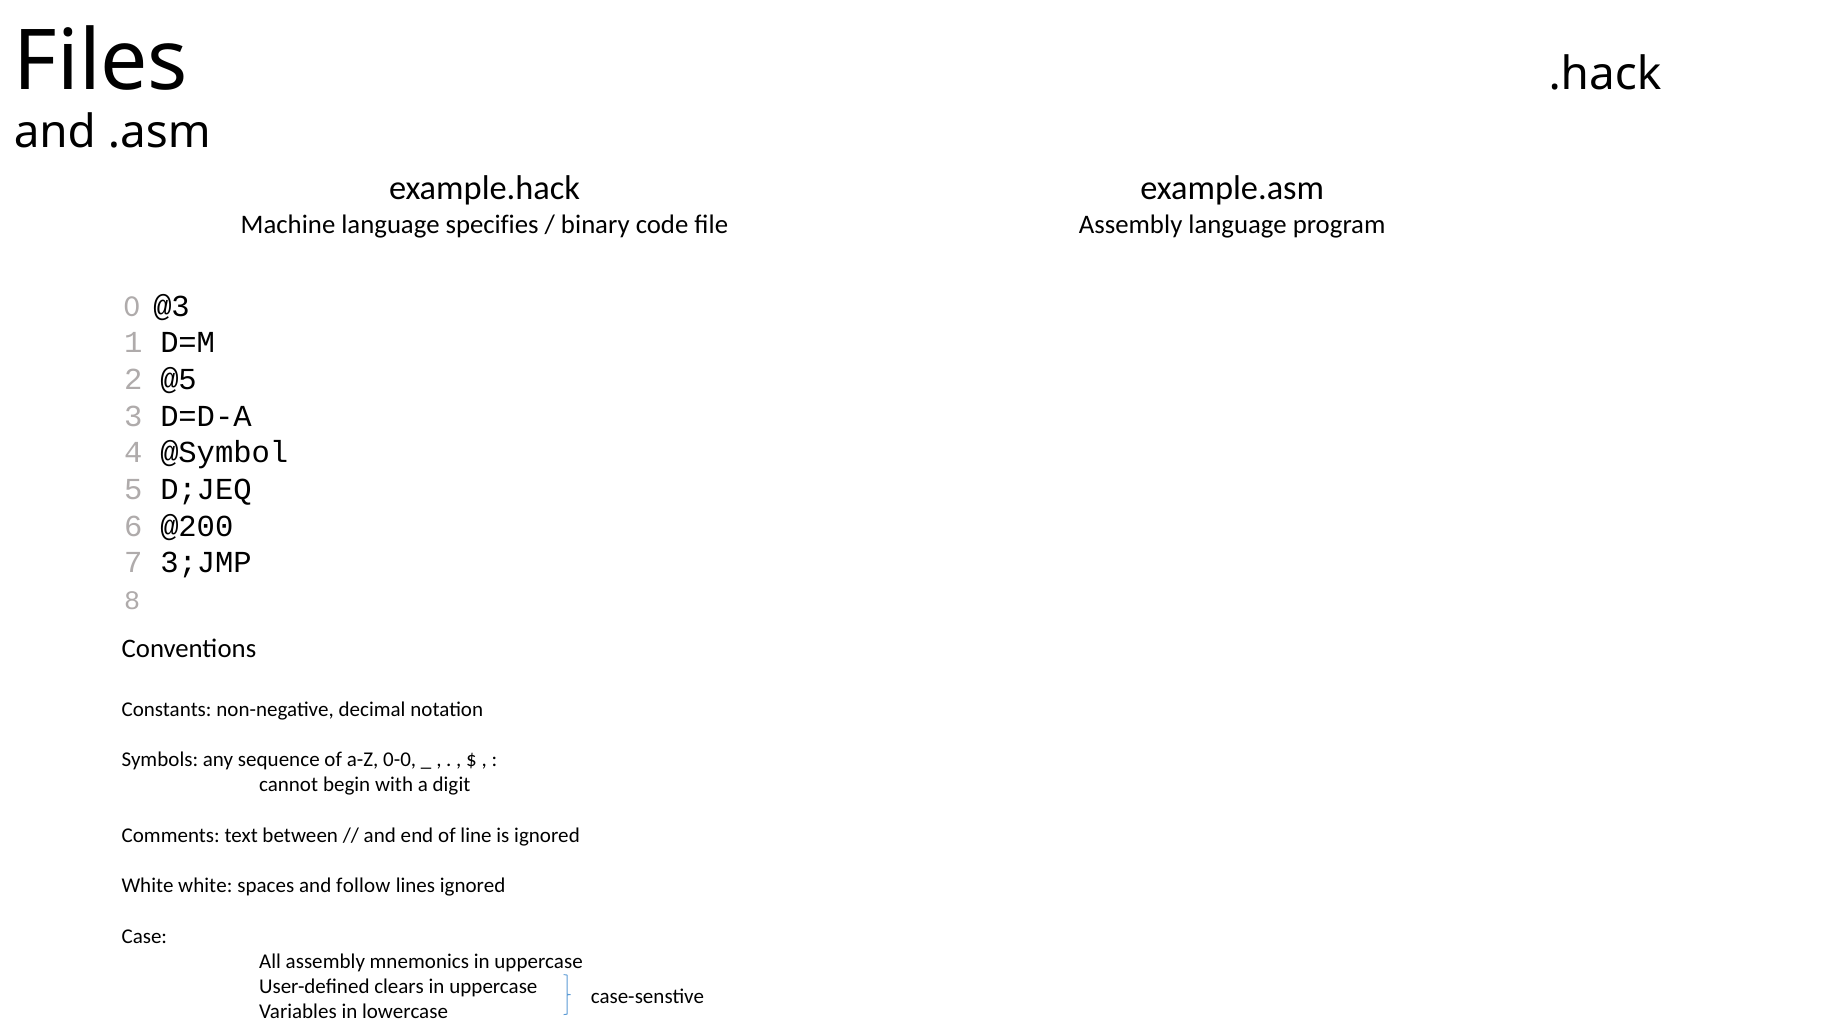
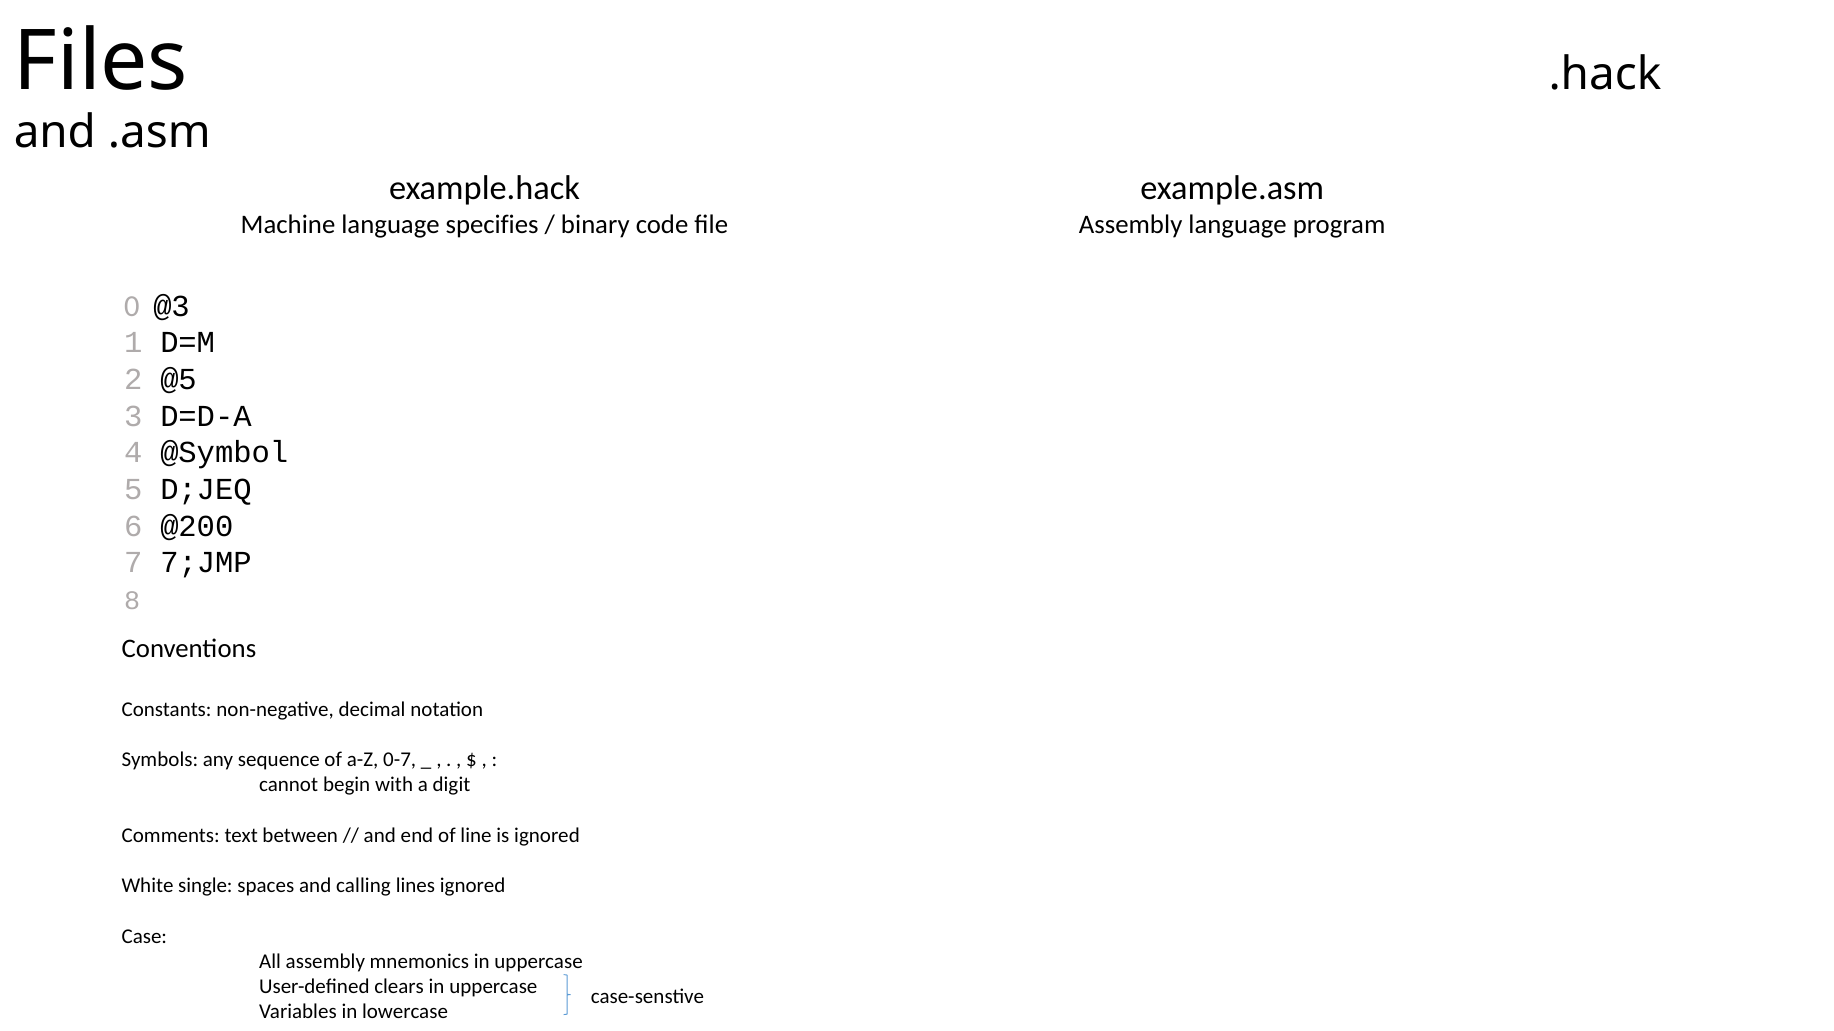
3;JMP: 3;JMP -> 7;JMP (206, 563)
0-0: 0-0 -> 0-7 (400, 760)
White white: white -> single (205, 886)
follow: follow -> calling (363, 886)
